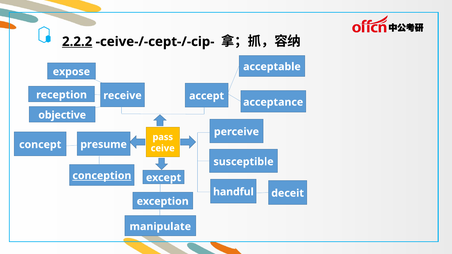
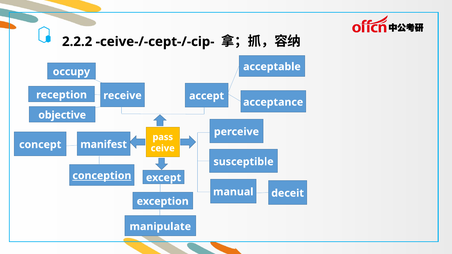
2.2.2 underline: present -> none (77, 42)
expose: expose -> occupy (71, 72)
presume: presume -> manifest (104, 145)
handful: handful -> manual (233, 192)
